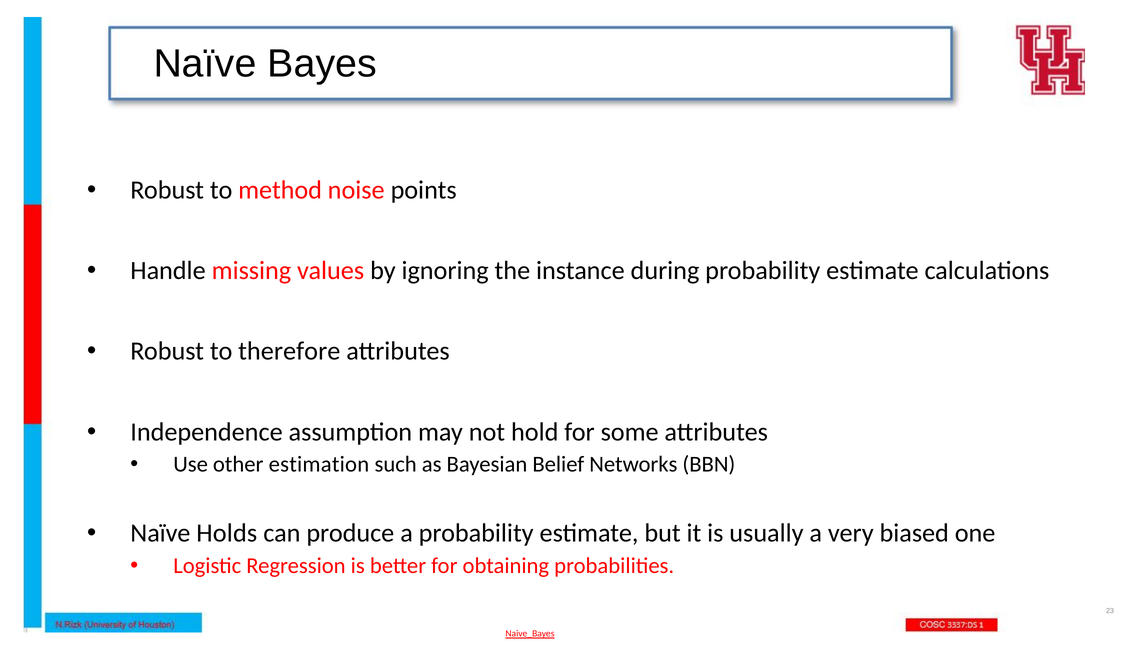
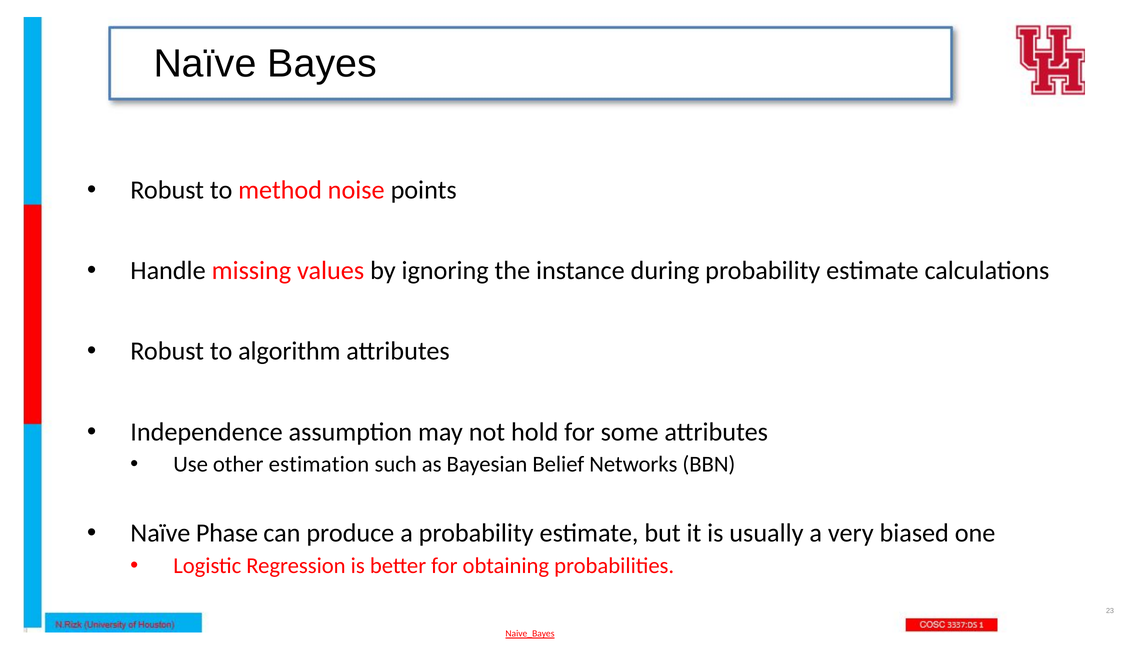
therefore: therefore -> algorithm (289, 351)
Holds: Holds -> Phase (227, 533)
